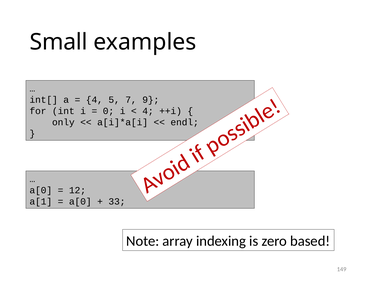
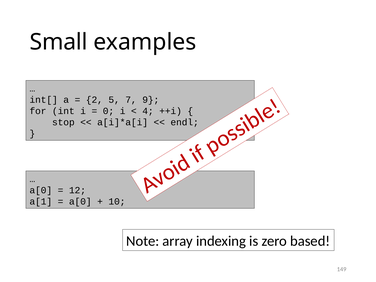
4: 4 -> 2 (94, 100)
only: only -> stop (63, 122)
33: 33 -> 10 (117, 201)
